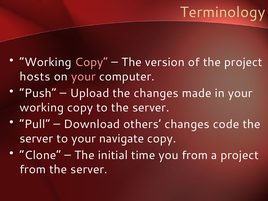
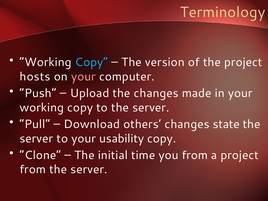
Copy colour: pink -> light blue (91, 62)
code: code -> state (226, 124)
navigate: navigate -> usability (122, 138)
